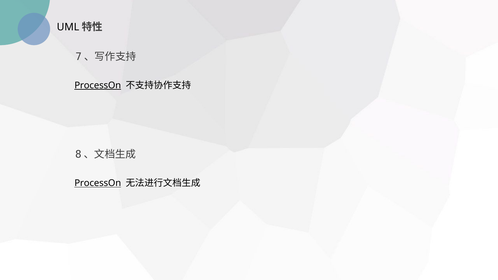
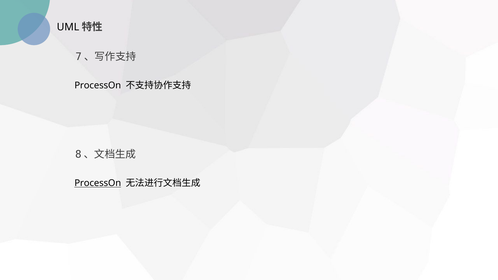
ProcessOn underline: present -> none (98, 85)
